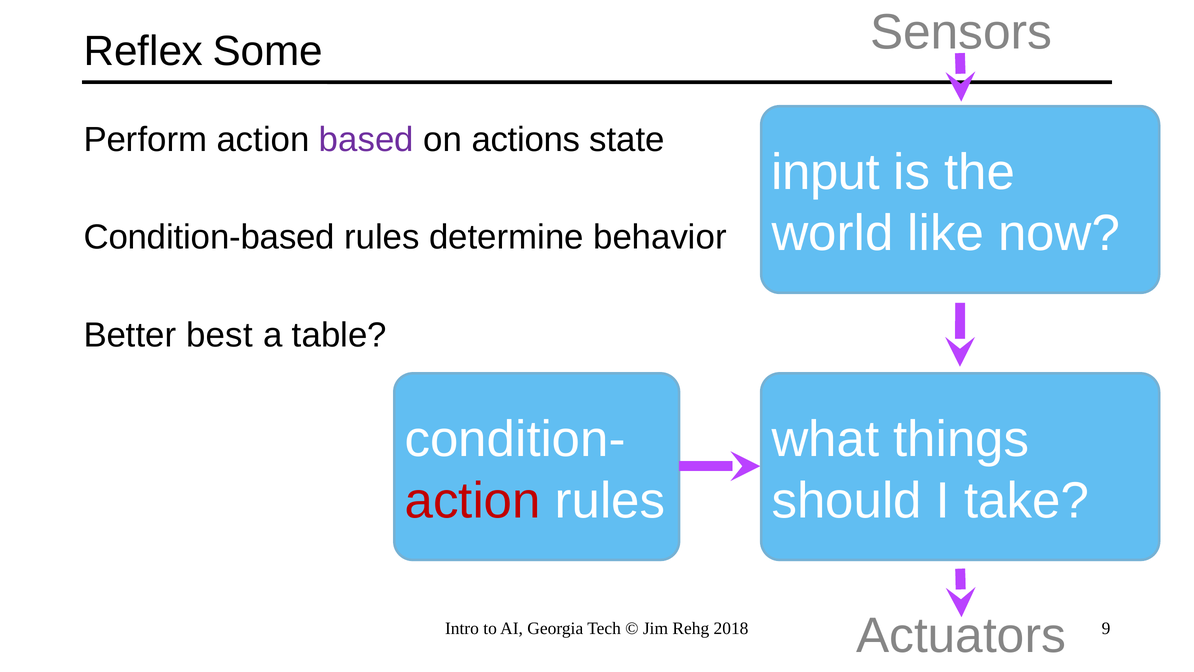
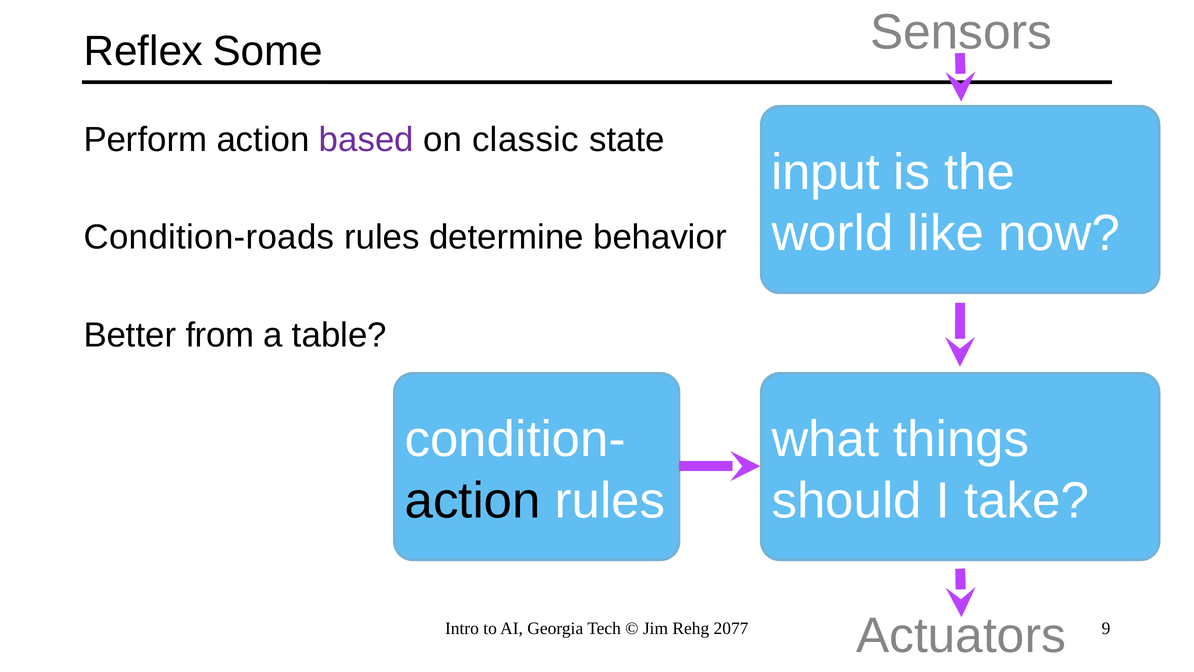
actions: actions -> classic (526, 140)
Condition-based: Condition-based -> Condition-roads (209, 237)
best: best -> from (220, 335)
action colour: red -> black (473, 500)
2018: 2018 -> 2077 (731, 628)
